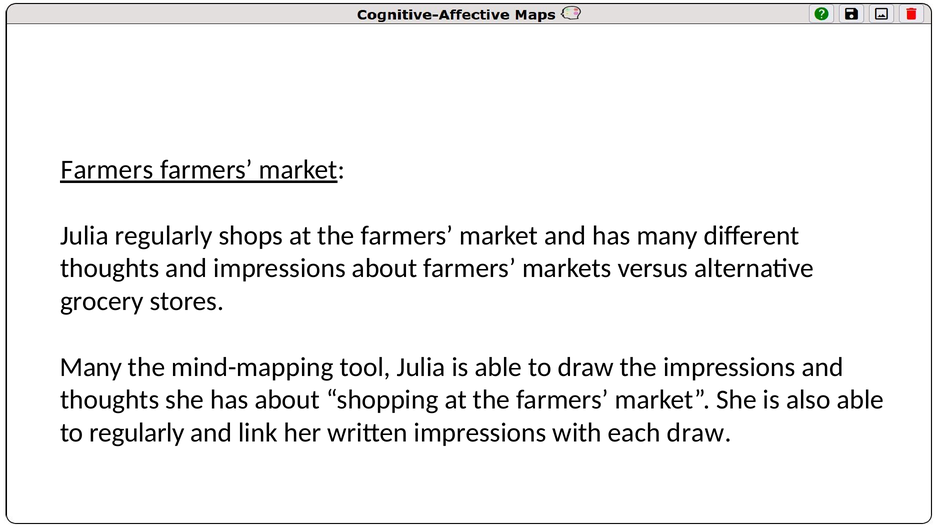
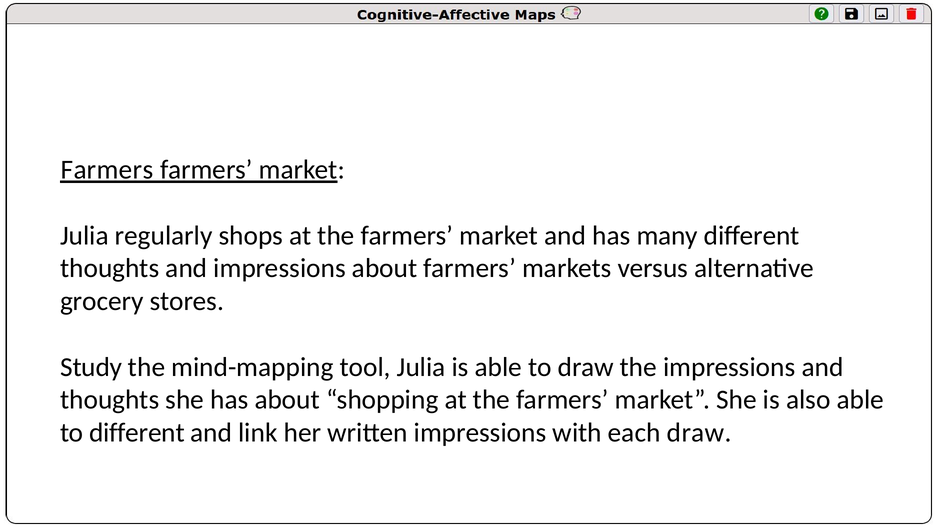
Many: Many -> Study (91, 367)
to regularly: regularly -> different (137, 433)
